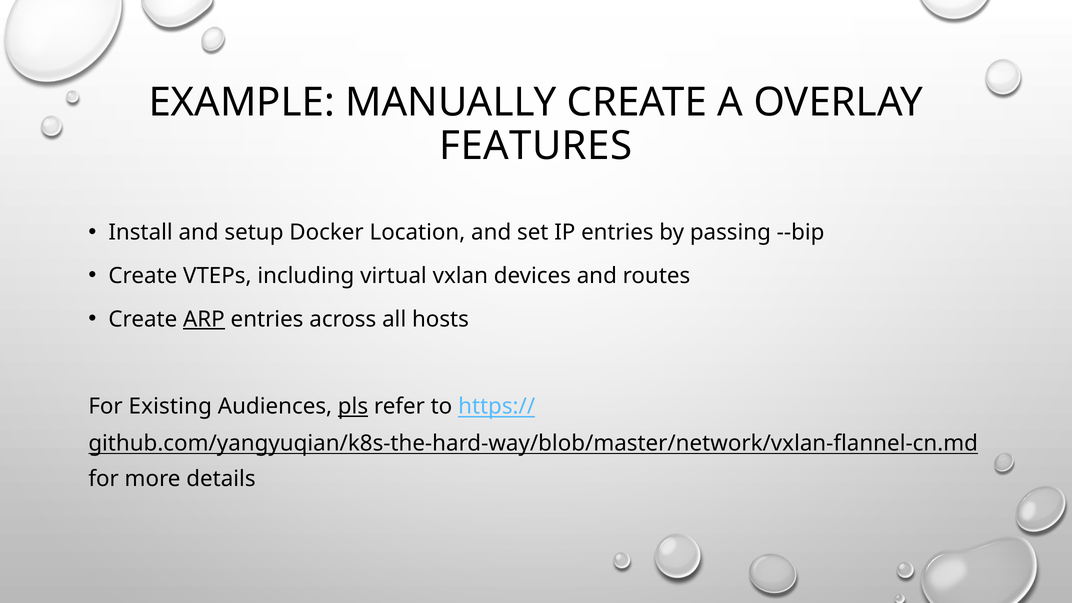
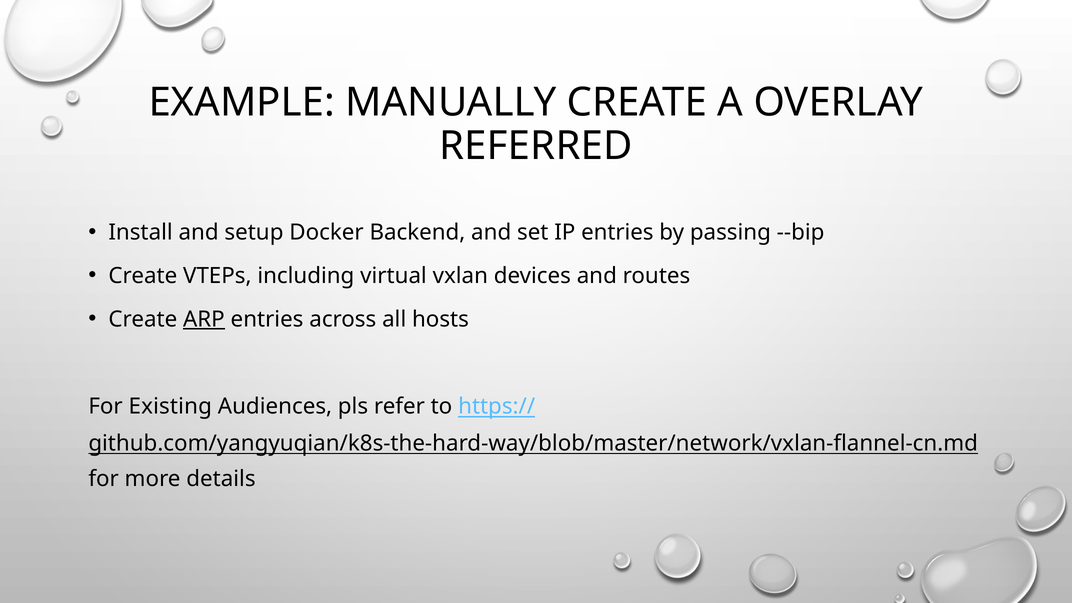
FEATURES: FEATURES -> REFERRED (536, 146)
Location: Location -> Backend (417, 232)
pls underline: present -> none (353, 407)
